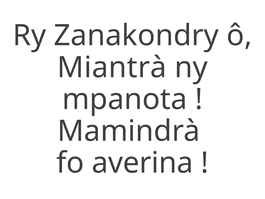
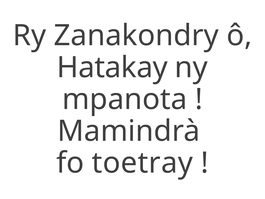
Miantrà: Miantrà -> Hatakay (112, 67)
averina: averina -> toetray (142, 163)
